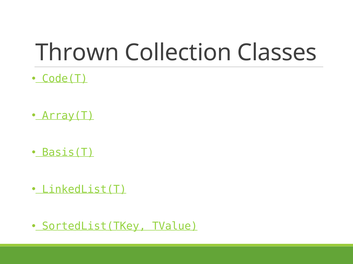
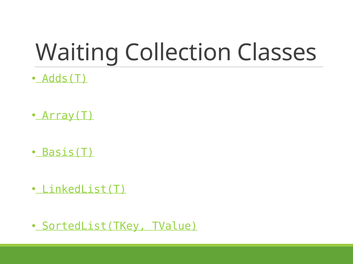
Thrown: Thrown -> Waiting (77, 53)
Code(T: Code(T -> Adds(T (65, 79)
